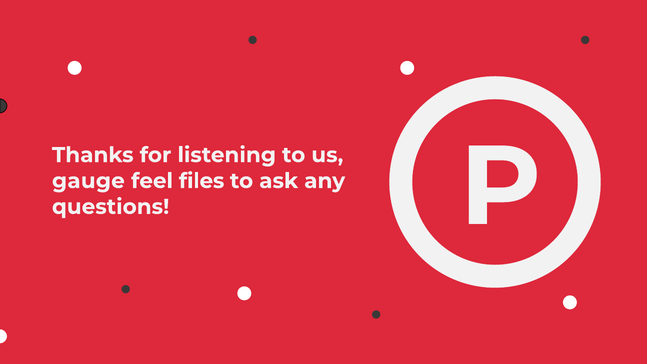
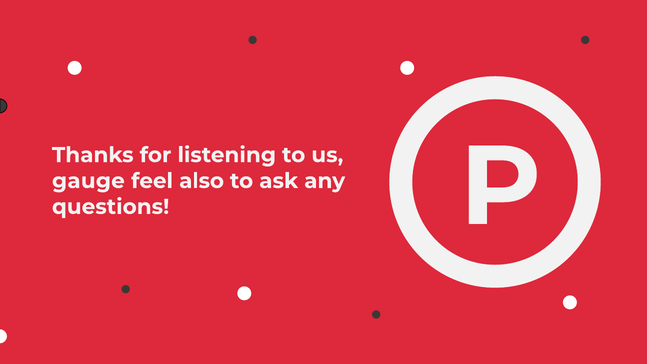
files: files -> also (202, 181)
